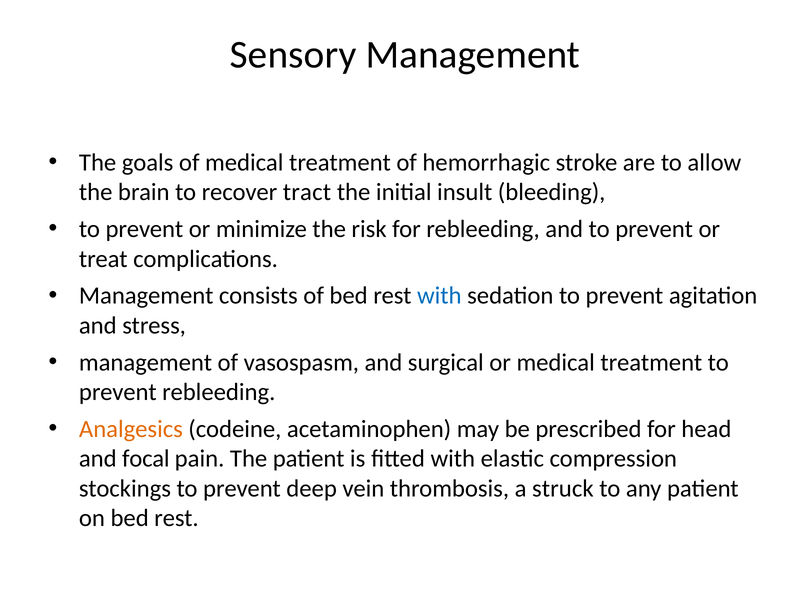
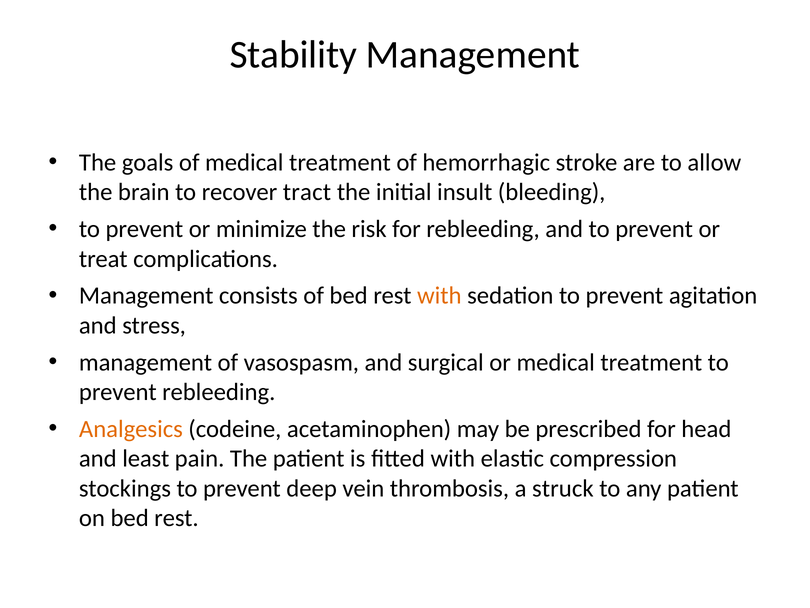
Sensory: Sensory -> Stability (293, 55)
with colour: blue -> orange (439, 296)
focal: focal -> least (146, 458)
